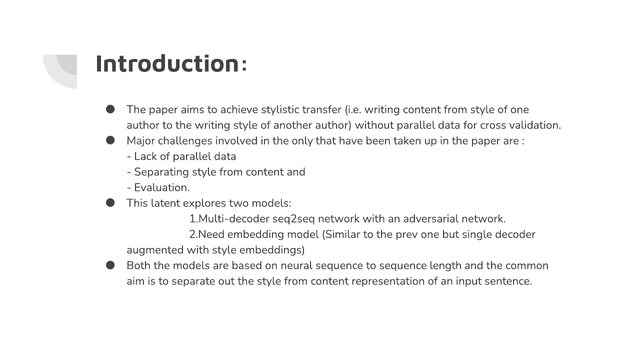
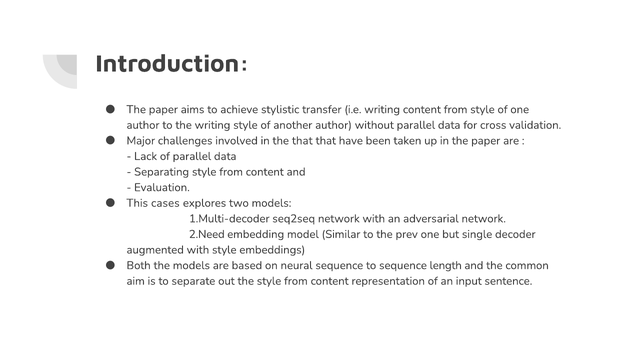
the only: only -> that (302, 140)
latent: latent -> cases (165, 203)
